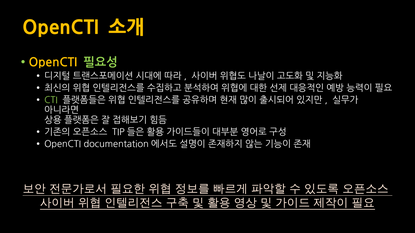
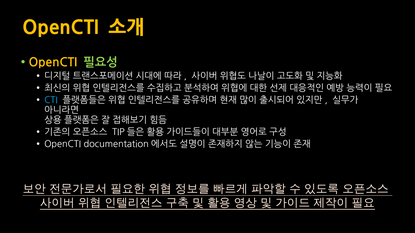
CTI colour: light green -> light blue (51, 100)
